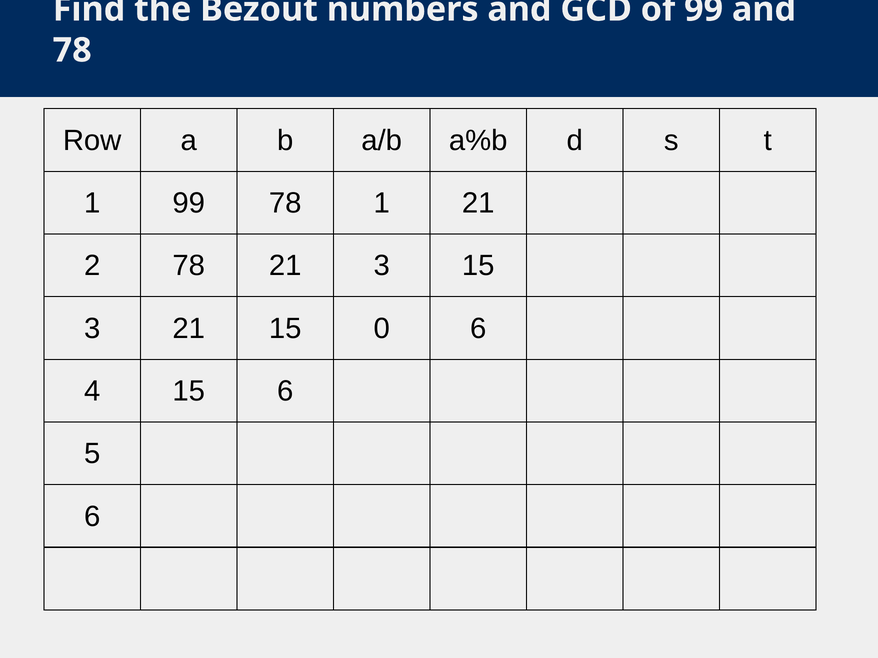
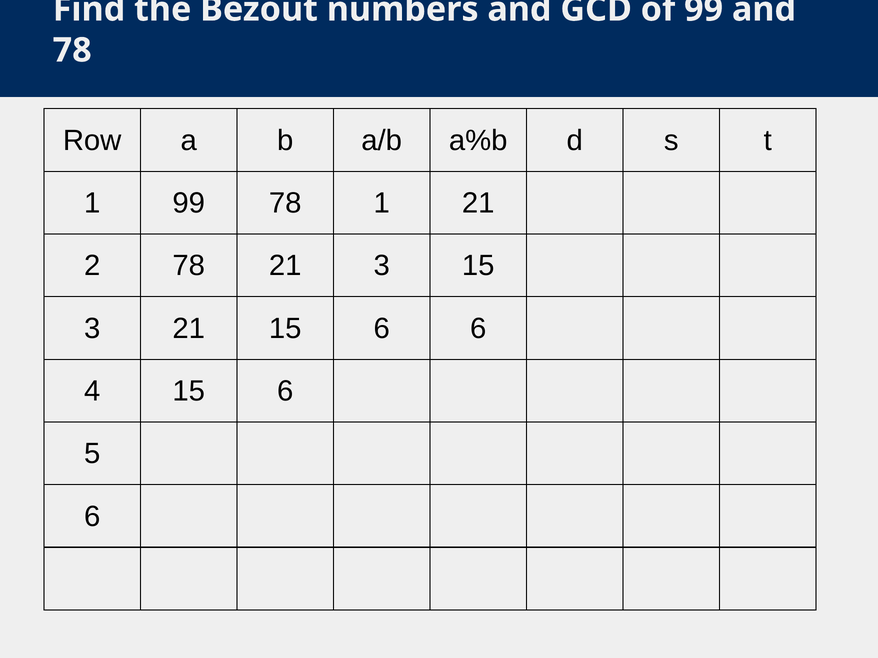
21 15 0: 0 -> 6 (382, 329)
